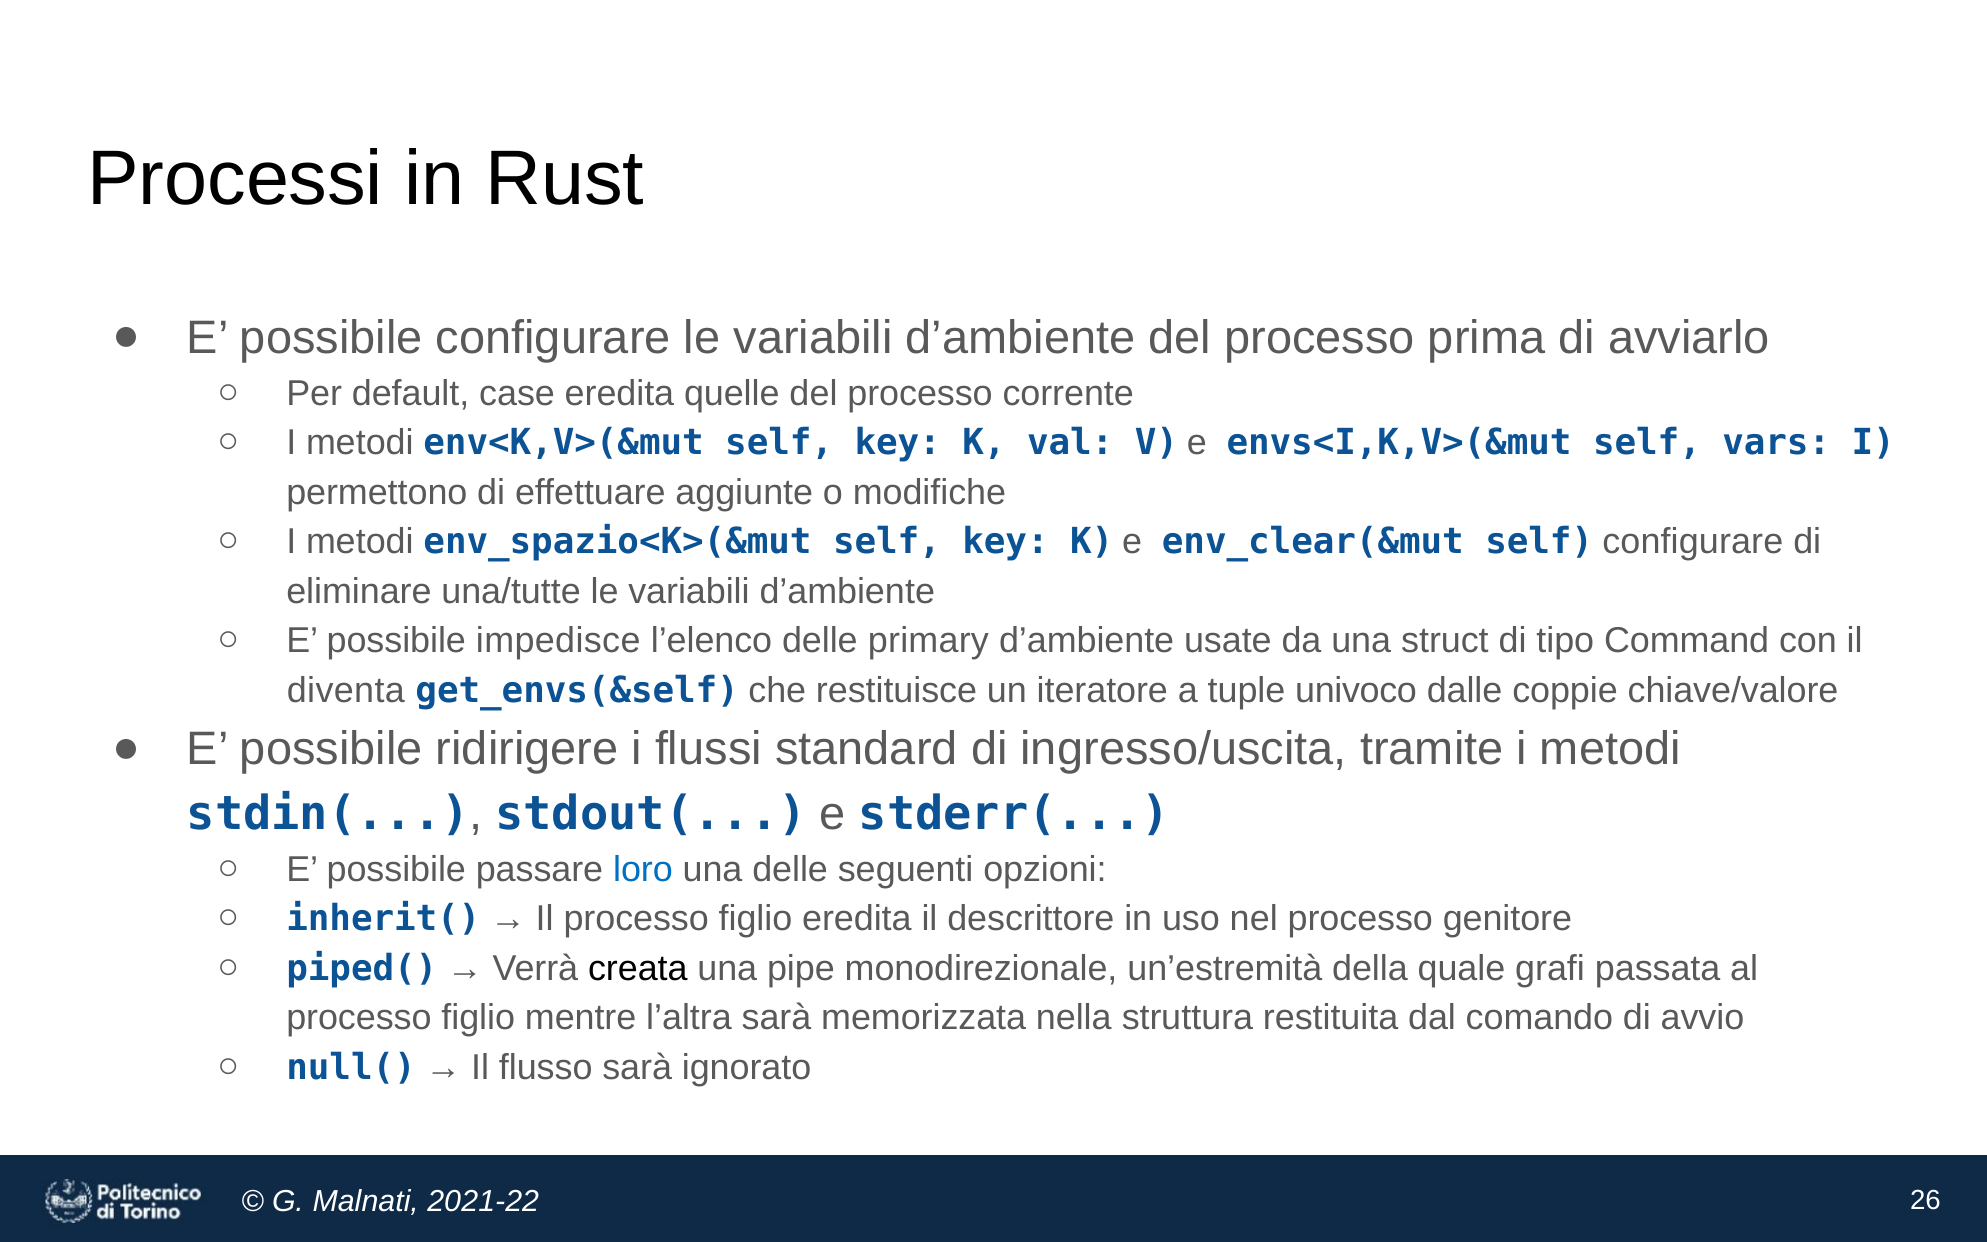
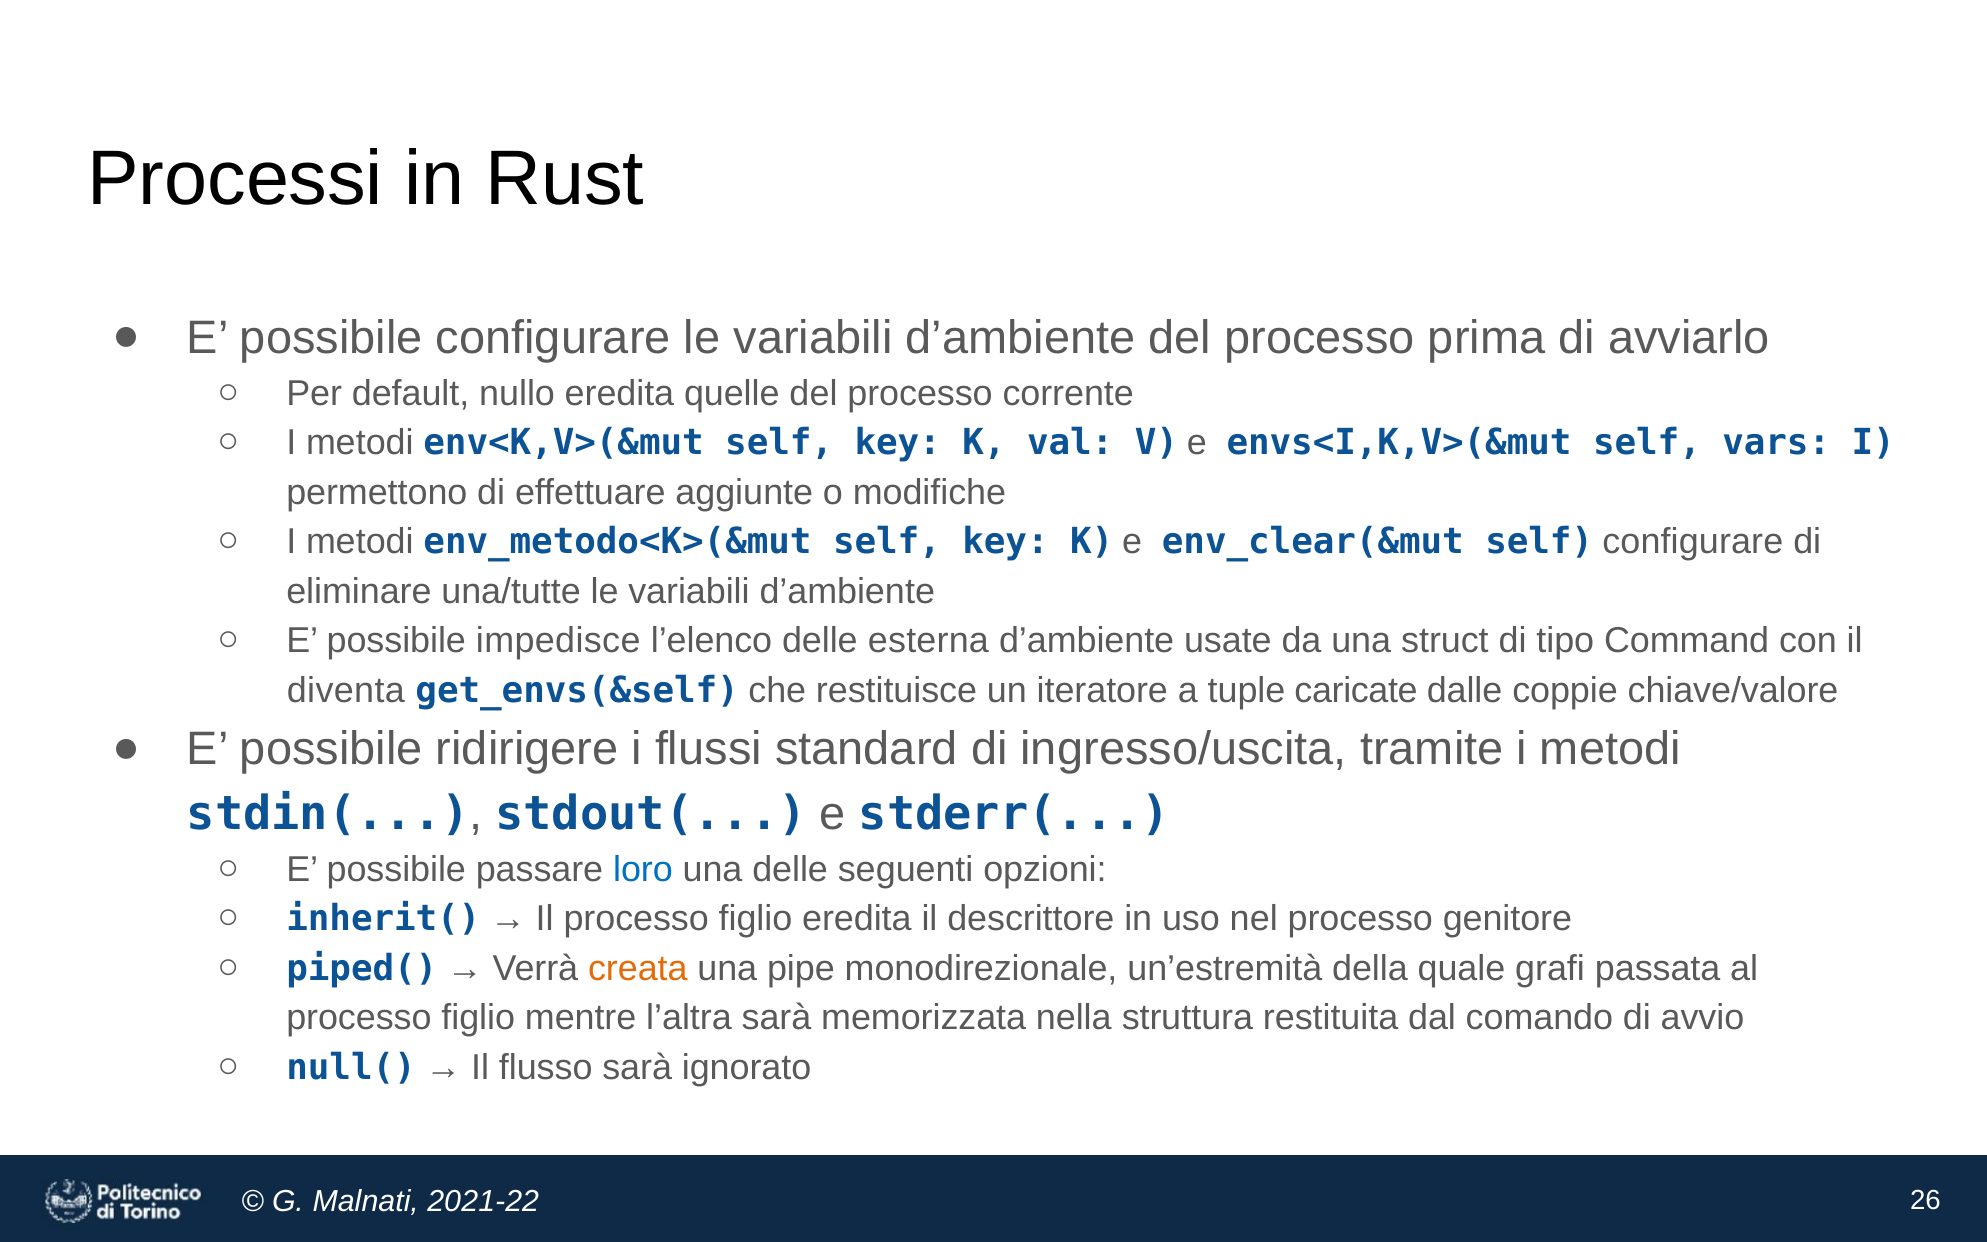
case: case -> nullo (517, 393)
env_spazio<K>(&mut: env_spazio<K>(&mut -> env_metodo<K>(&mut (618, 542)
primary: primary -> esterna (928, 641)
univoco: univoco -> caricate (1356, 690)
creata colour: black -> orange (638, 968)
